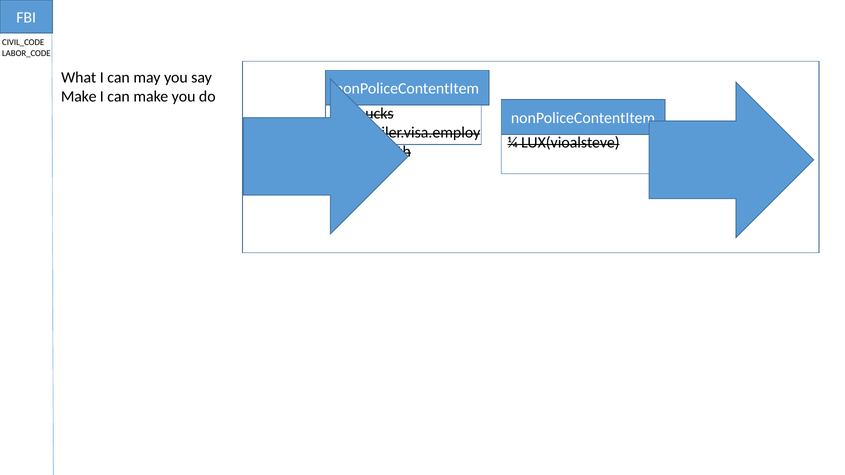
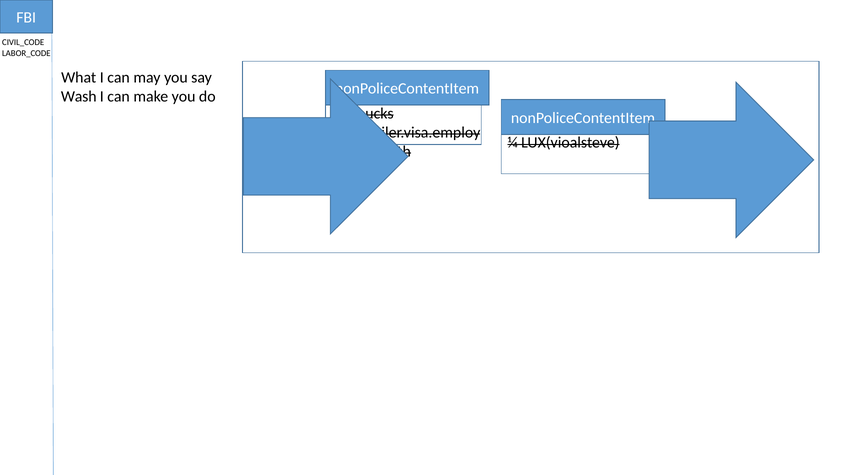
Make: Make -> Wash (79, 96)
